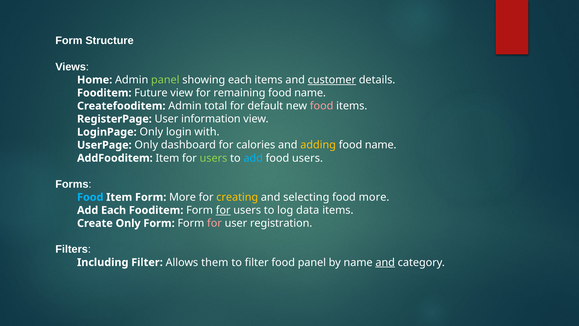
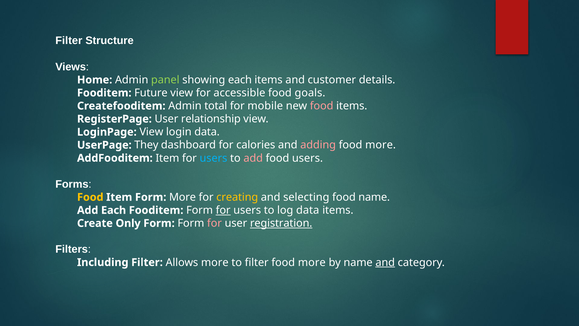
Form: Form -> Filter (69, 41)
customer underline: present -> none (332, 80)
remaining: remaining -> accessible (239, 93)
name: name -> goals (310, 93)
default: default -> mobile (265, 106)
information: information -> relationship (211, 119)
LoginPage Only: Only -> View (151, 132)
login with: with -> data (207, 132)
UserPage Only: Only -> They (146, 145)
adding colour: yellow -> pink (318, 145)
name: name -> more (381, 145)
users colour: light green -> light blue (213, 158)
add colour: light blue -> pink (253, 158)
Food colour: light blue -> yellow (90, 197)
food more: more -> name (374, 197)
registration underline: none -> present (281, 223)
Allows them: them -> more (215, 262)
filter food panel: panel -> more (312, 262)
